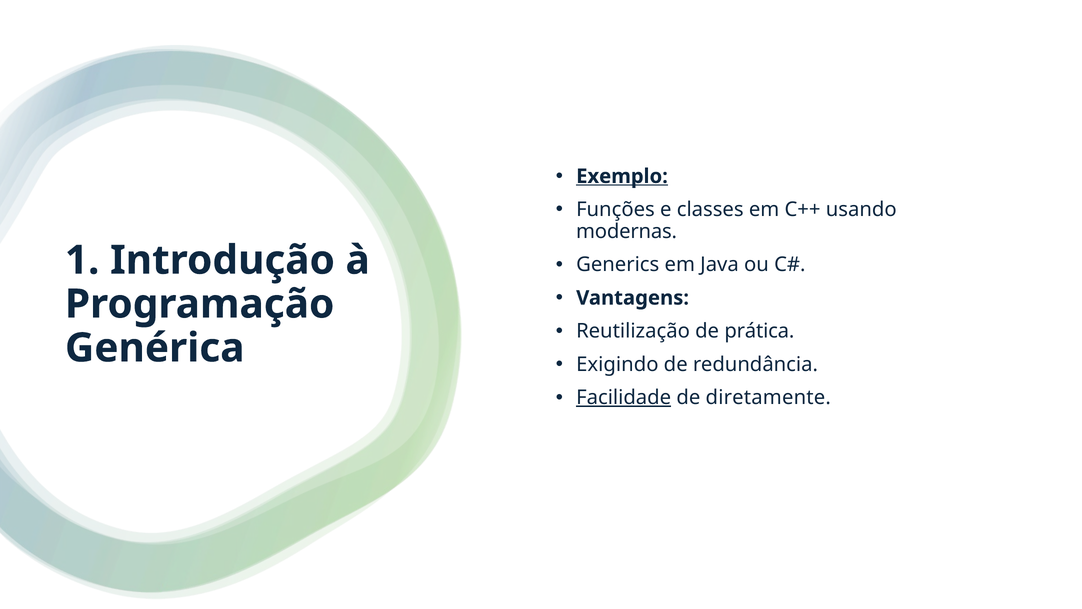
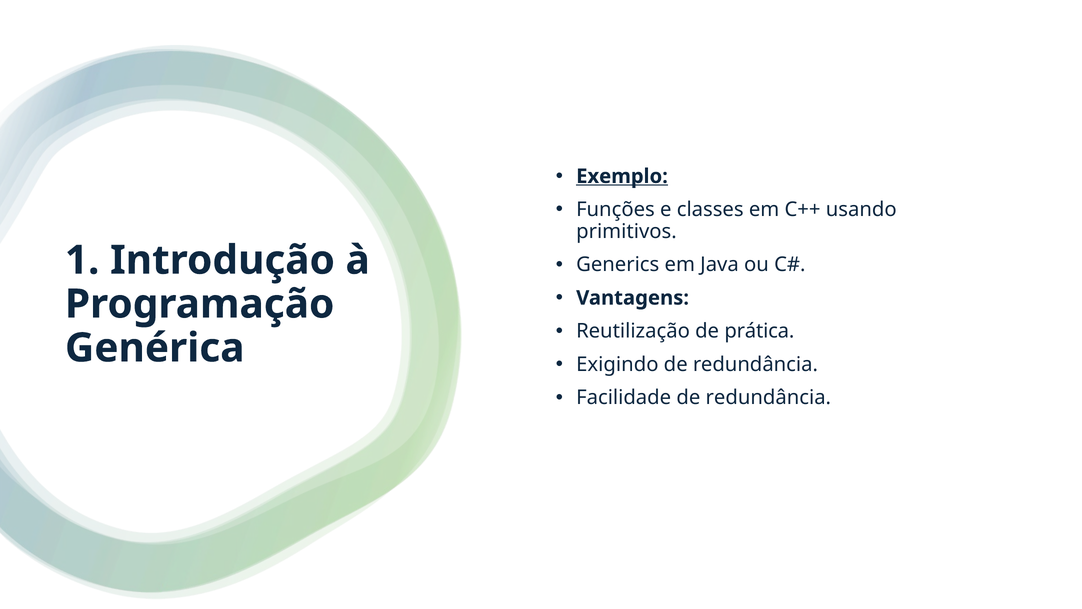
modernas: modernas -> primitivos (626, 231)
Facilidade underline: present -> none (624, 397)
diretamente: diretamente -> redundância (768, 397)
